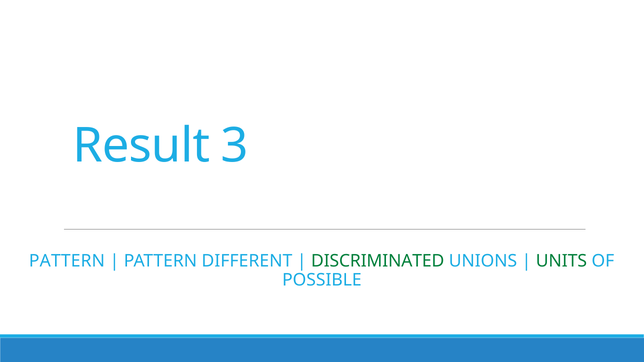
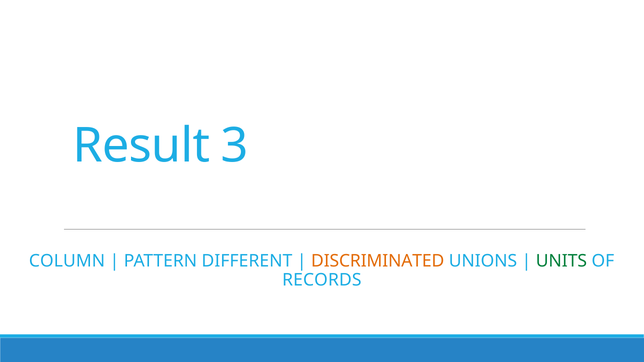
PATTERN: PATTERN -> COLUMN (67, 261)
DISCRIMINATED colour: green -> orange (378, 261)
POSSIBLE: POSSIBLE -> RECORDS (322, 280)
